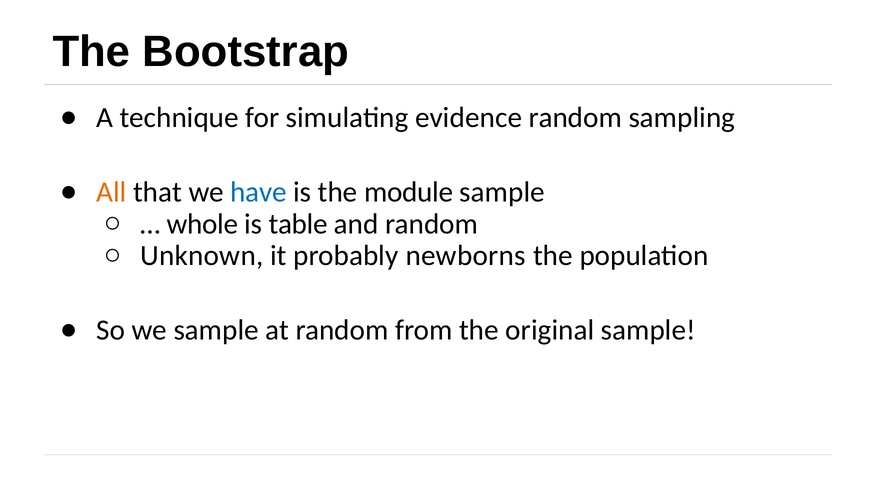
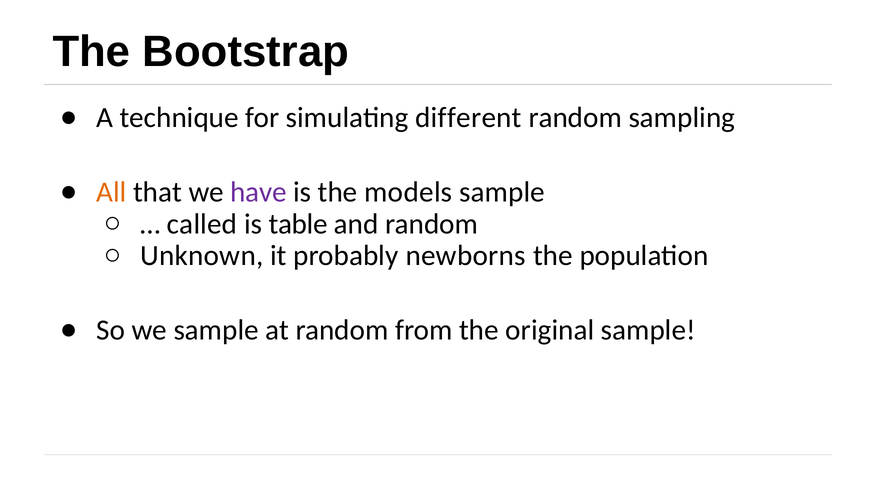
evidence: evidence -> different (469, 117)
have colour: blue -> purple (259, 192)
module: module -> models (408, 192)
whole: whole -> called (202, 224)
